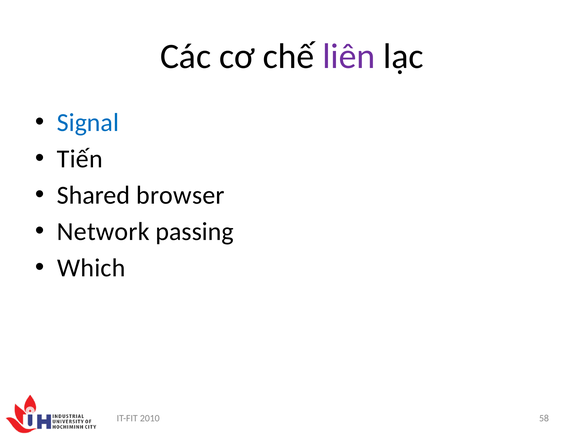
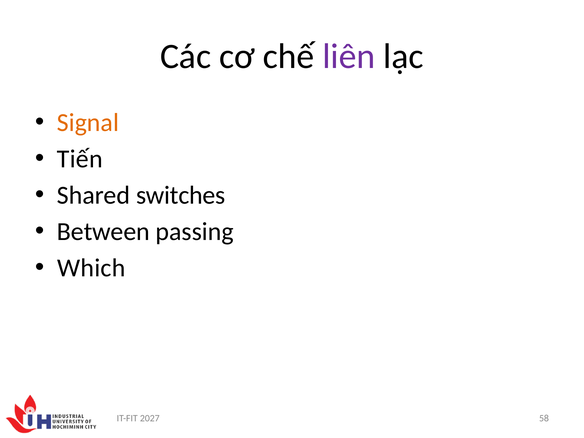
Signal colour: blue -> orange (88, 123)
browser: browser -> switches (181, 195)
Network: Network -> Between (103, 232)
2010: 2010 -> 2027 (150, 418)
